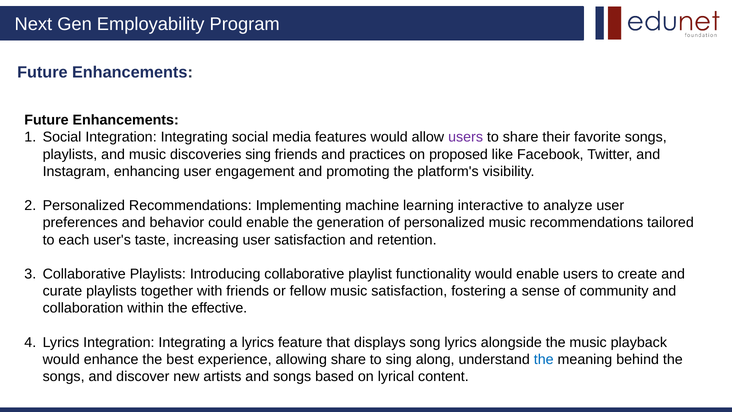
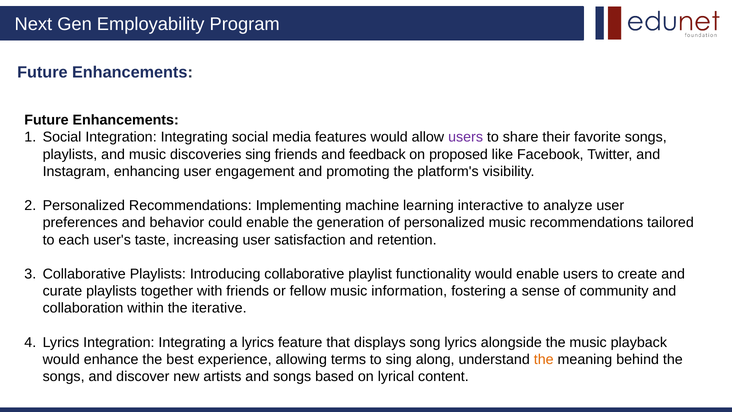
practices: practices -> feedback (377, 154)
music satisfaction: satisfaction -> information (409, 291)
effective: effective -> iterative (219, 308)
allowing share: share -> terms (349, 359)
the colour: blue -> orange (544, 359)
